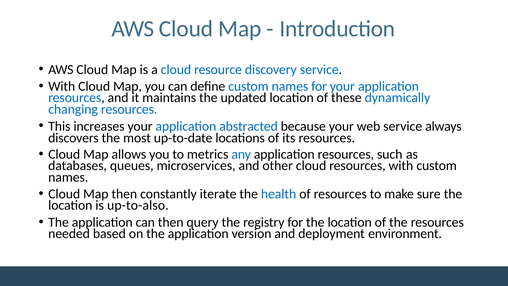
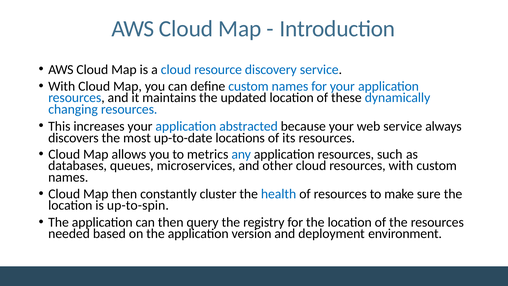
iterate: iterate -> cluster (218, 194)
up-to-also: up-to-also -> up-to-spin (138, 205)
